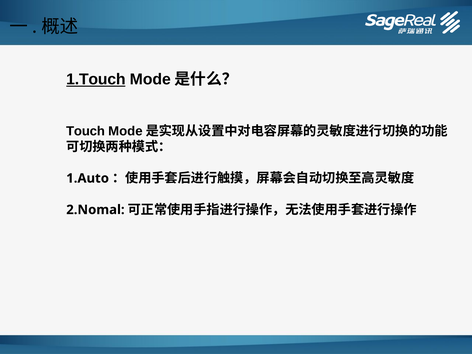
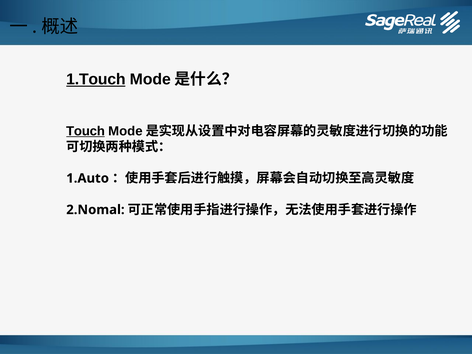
Touch underline: none -> present (85, 131)
